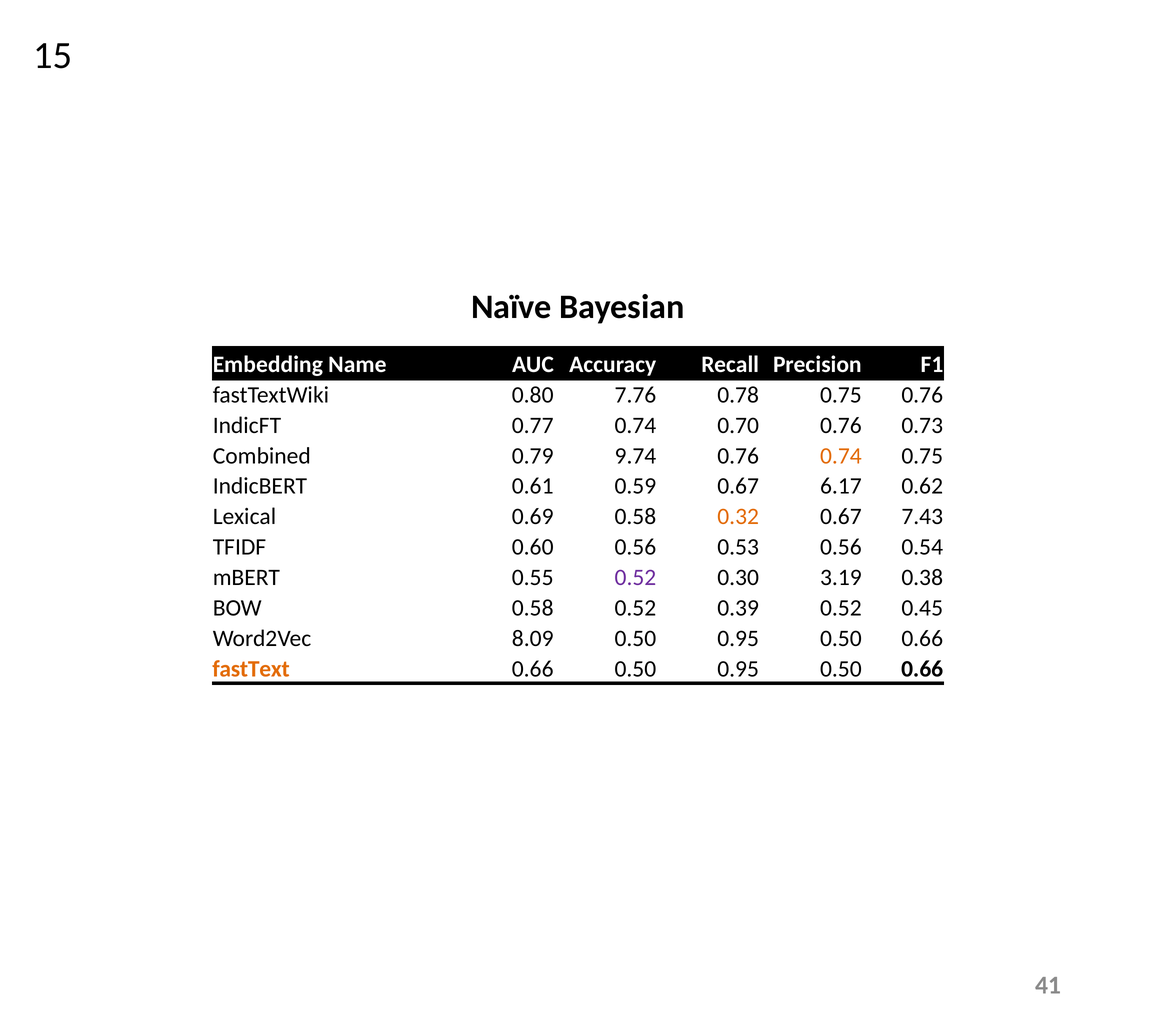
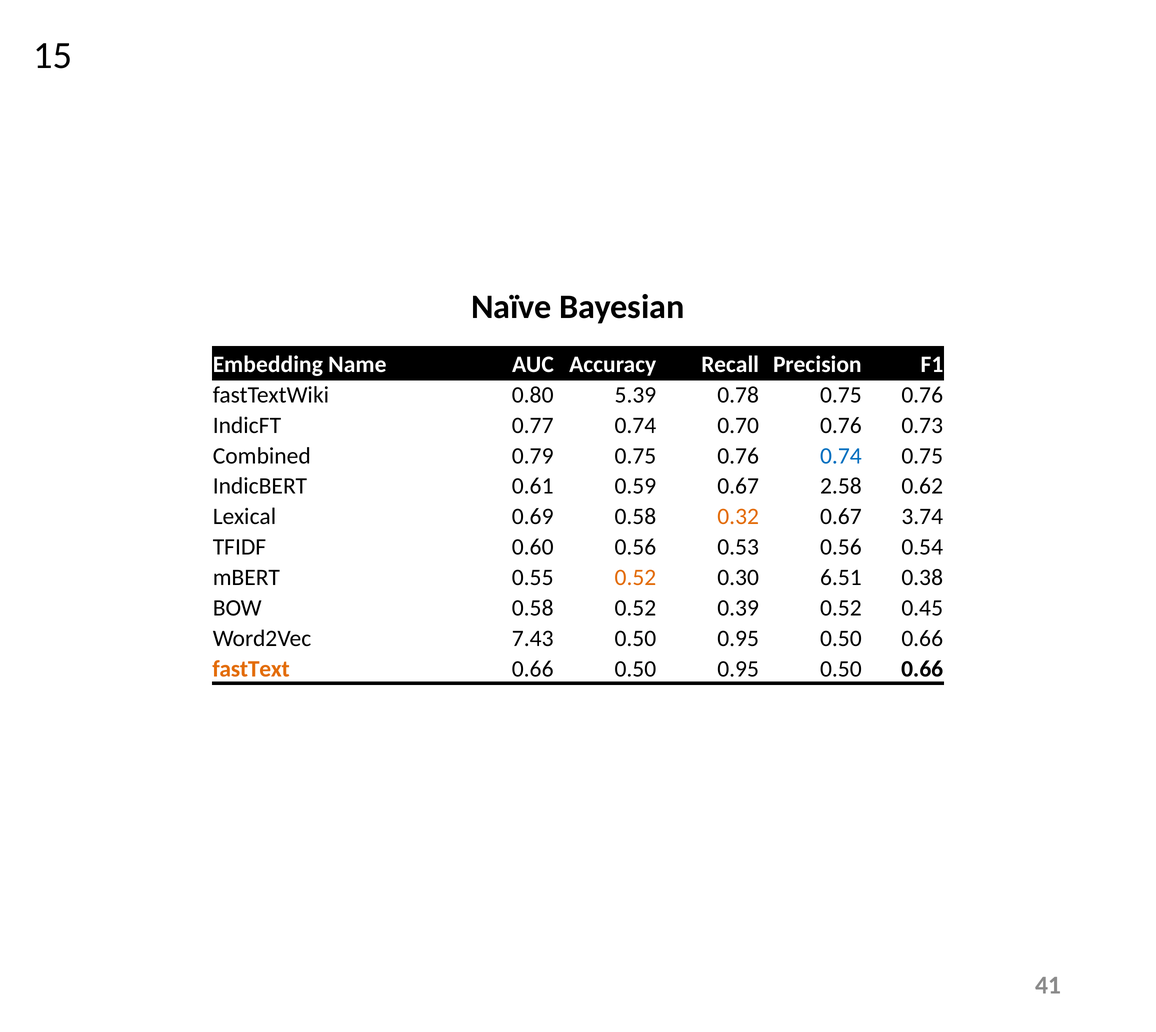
7.76: 7.76 -> 5.39 (635, 395)
0.79 9.74: 9.74 -> 0.75 (635, 456)
0.74 colour: orange -> blue (841, 456)
6.17: 6.17 -> 2.58 (841, 486)
7.43: 7.43 -> 3.74 (922, 516)
0.52 colour: purple -> orange (635, 577)
3.19: 3.19 -> 6.51 (841, 577)
8.09: 8.09 -> 7.43 (533, 638)
